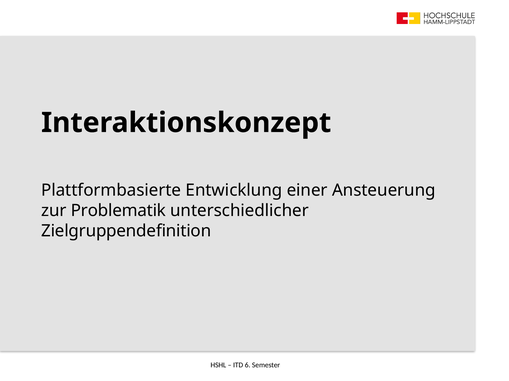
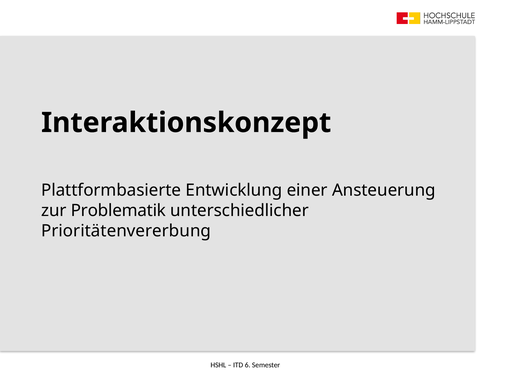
Zielgruppendefinition: Zielgruppendefinition -> Prioritätenvererbung (126, 231)
